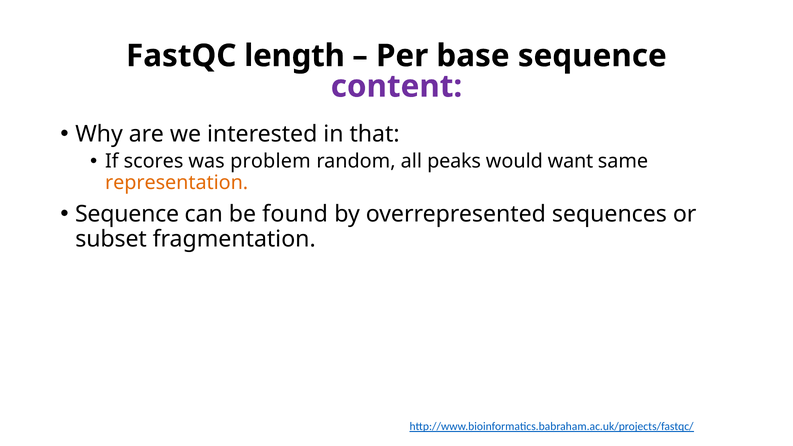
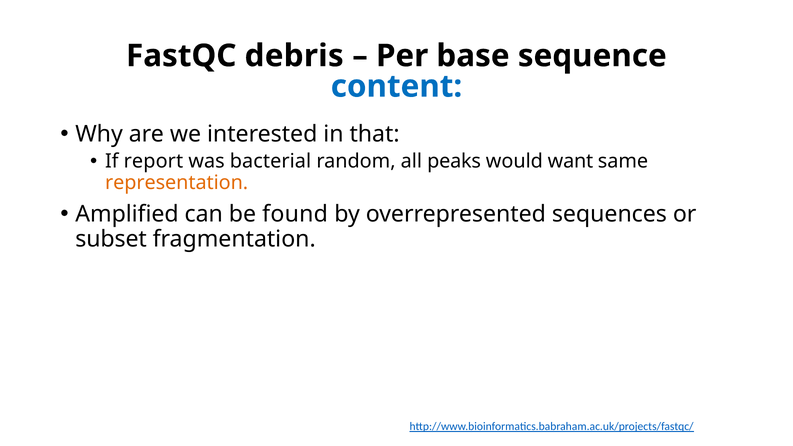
length: length -> debris (294, 56)
content colour: purple -> blue (396, 86)
scores: scores -> report (153, 161)
problem: problem -> bacterial (271, 161)
Sequence: Sequence -> Amplified (127, 214)
